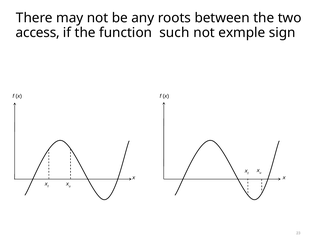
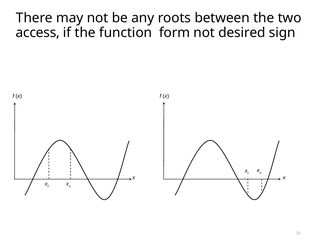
such: such -> form (175, 33)
exmple: exmple -> desired (242, 33)
